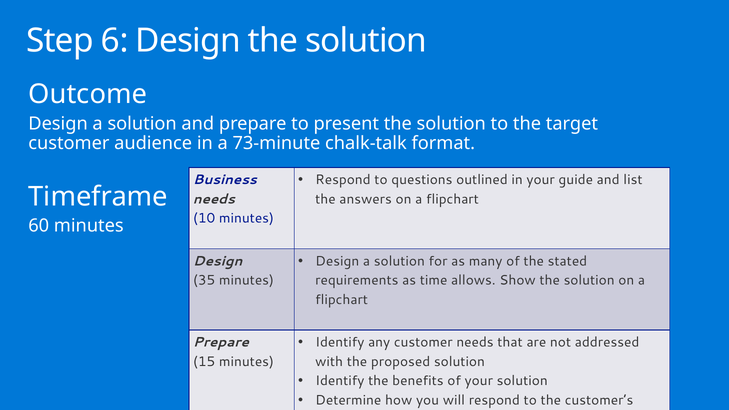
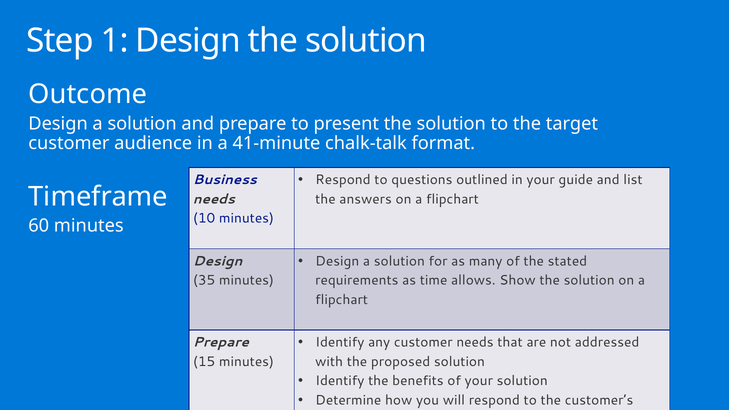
6: 6 -> 1 (115, 41)
73-minute: 73-minute -> 41-minute (276, 143)
